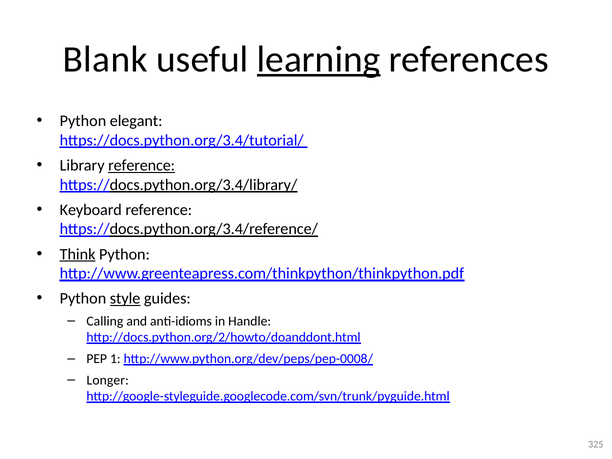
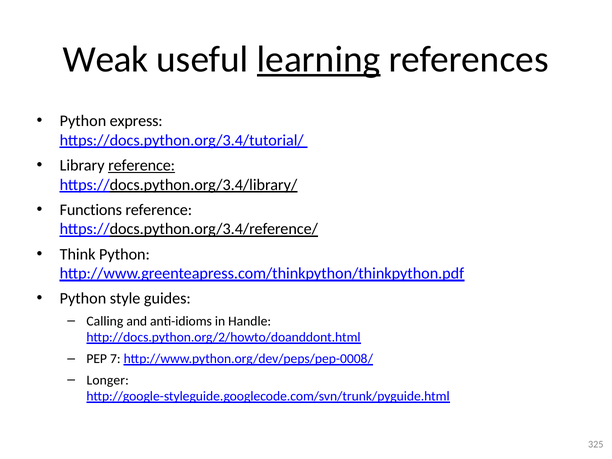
Blank: Blank -> Weak (105, 59)
elegant: elegant -> express (136, 121)
Keyboard: Keyboard -> Functions (91, 210)
Think underline: present -> none (78, 254)
style underline: present -> none (125, 299)
1: 1 -> 7 (115, 359)
